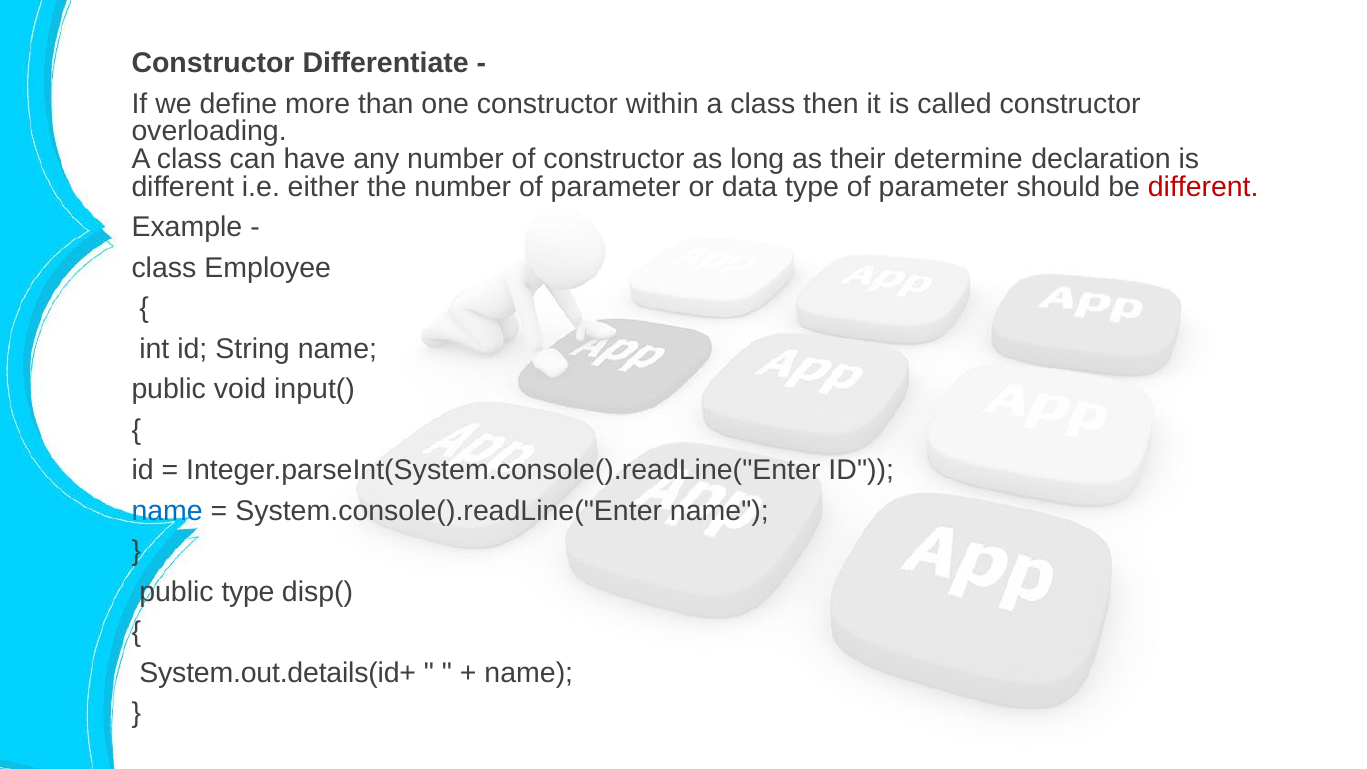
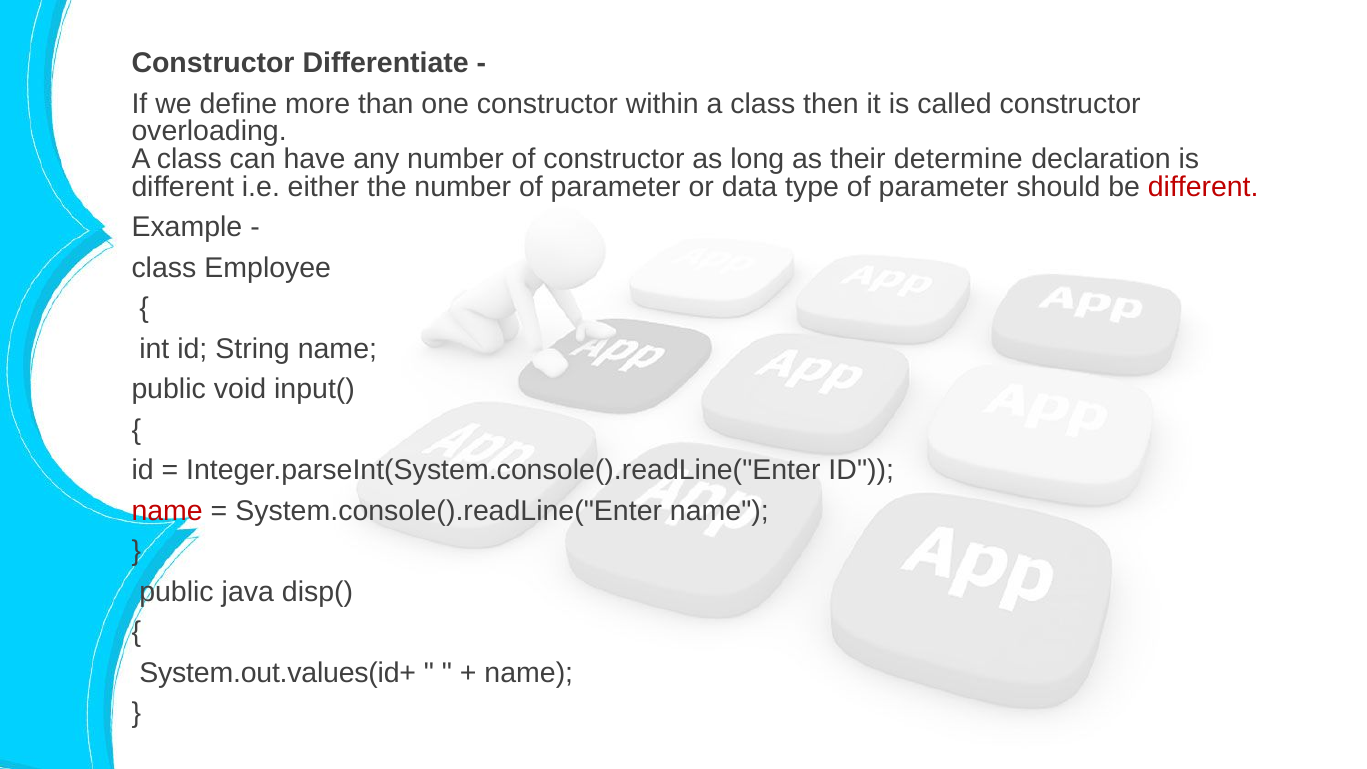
name colour: blue -> red (167, 511)
public type: type -> java (248, 592)
System.out.details(id+: System.out.details(id+ -> System.out.values(id+ (278, 673)
